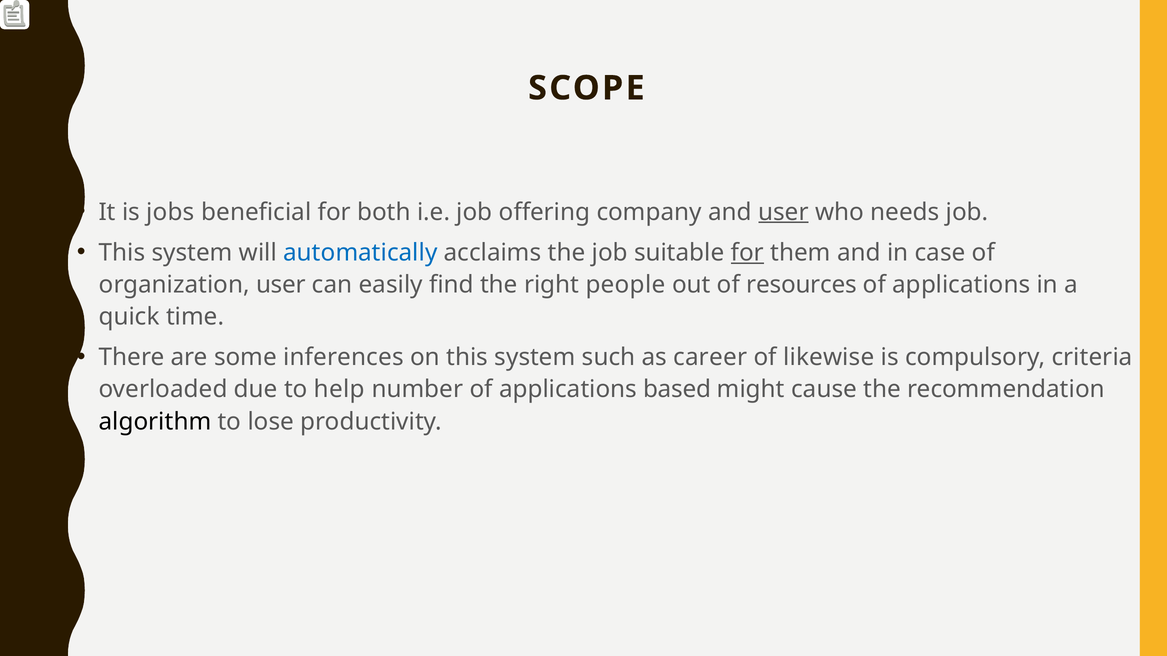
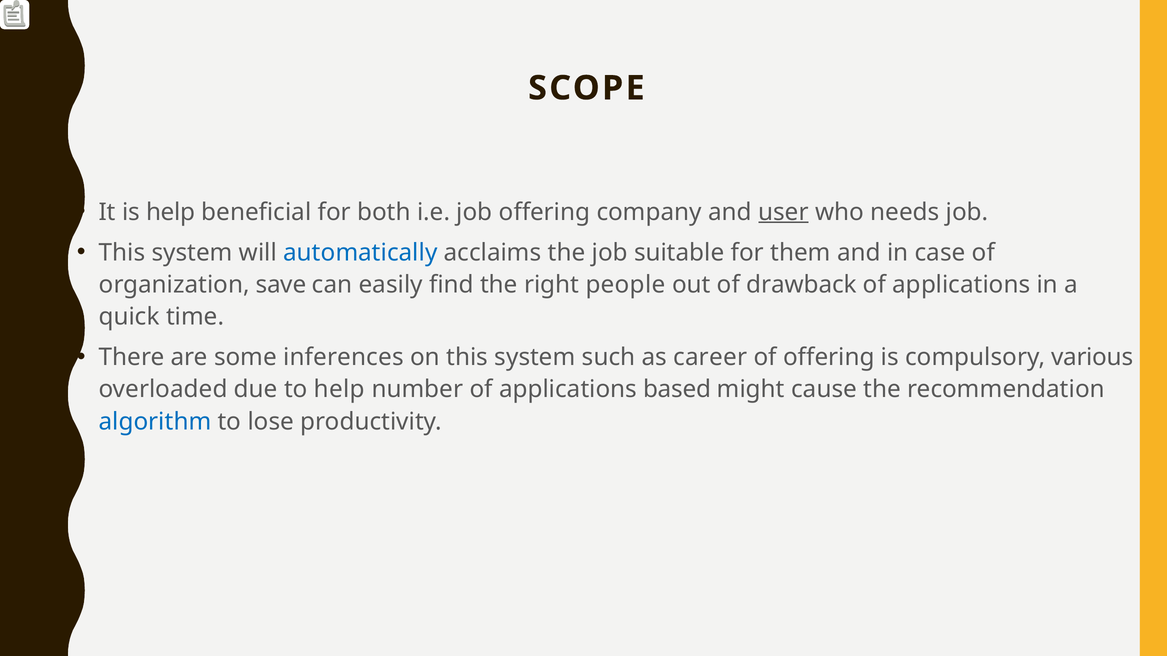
is jobs: jobs -> help (171, 212)
for underline: present -> none (747, 253)
organization user: user -> save (281, 285)
resources: resources -> drawback (802, 285)
of likewise: likewise -> offering (829, 358)
criteria: criteria -> various (1092, 358)
algorithm colour: black -> blue (155, 422)
